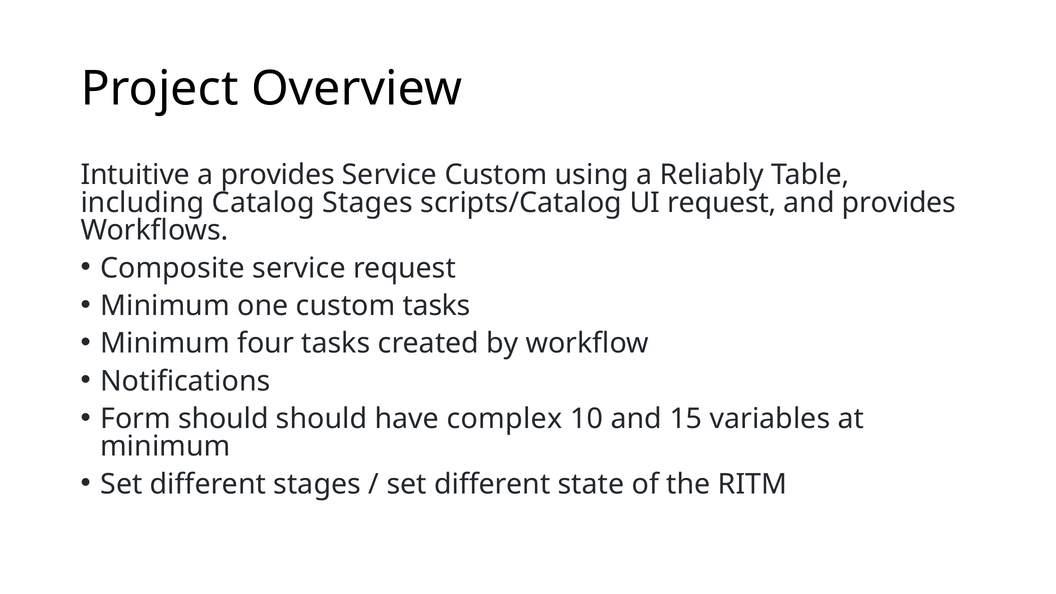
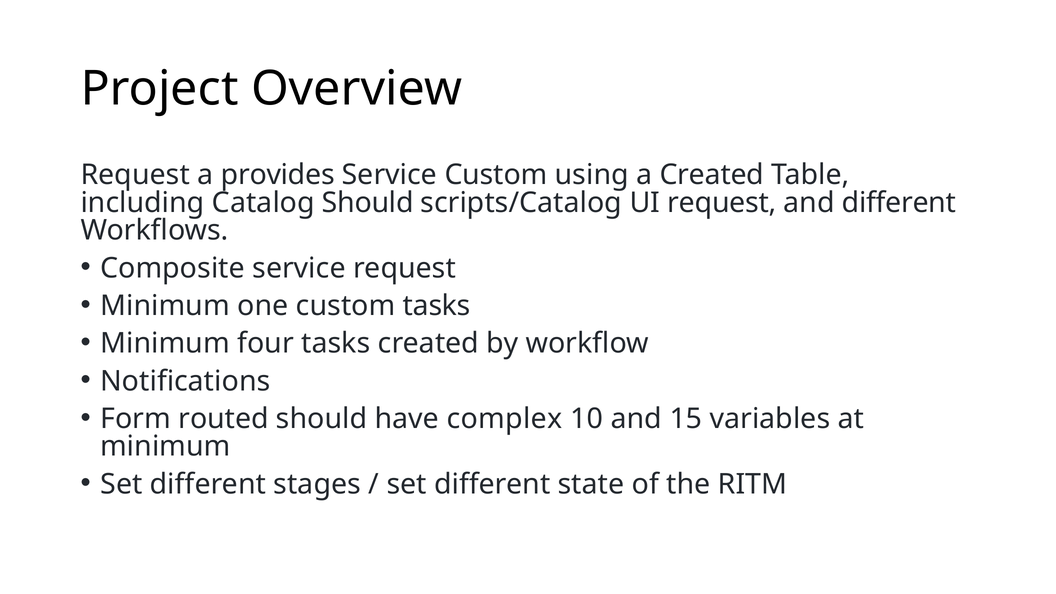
Intuitive: Intuitive -> Request (135, 175)
a Reliably: Reliably -> Created (712, 175)
Catalog Stages: Stages -> Should (368, 203)
and provides: provides -> different (899, 203)
Form should: should -> routed (224, 419)
